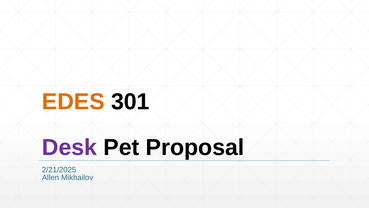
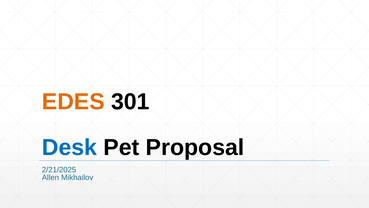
Desk colour: purple -> blue (69, 147)
